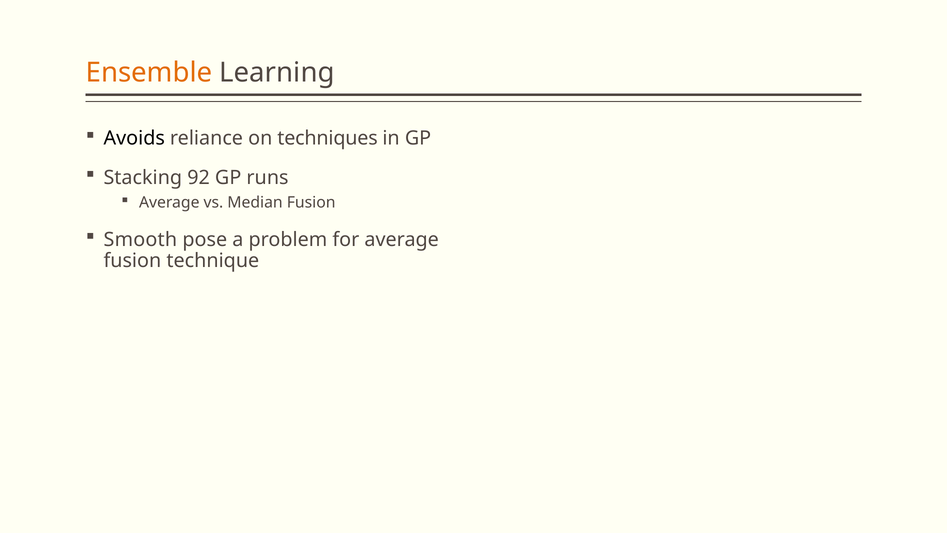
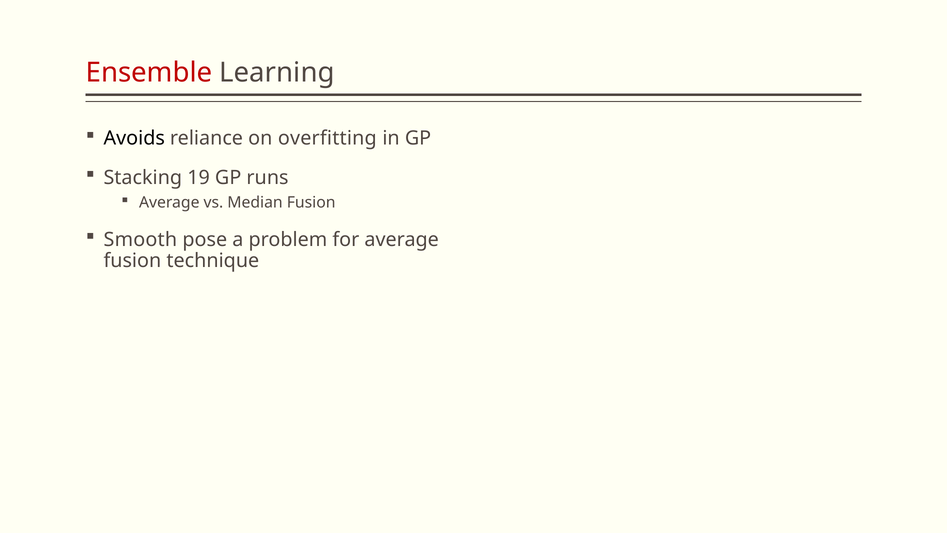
Ensemble colour: orange -> red (149, 72)
techniques: techniques -> overfitting (327, 138)
92: 92 -> 19 (199, 177)
